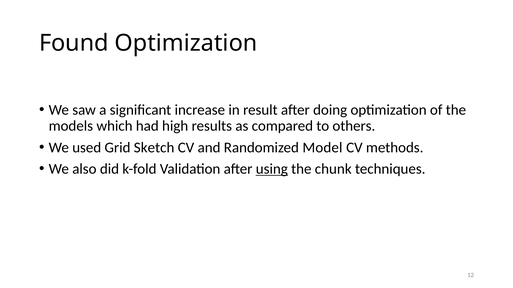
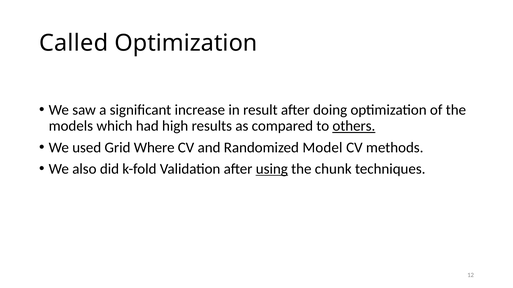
Found: Found -> Called (74, 43)
others underline: none -> present (354, 126)
Sketch: Sketch -> Where (154, 148)
